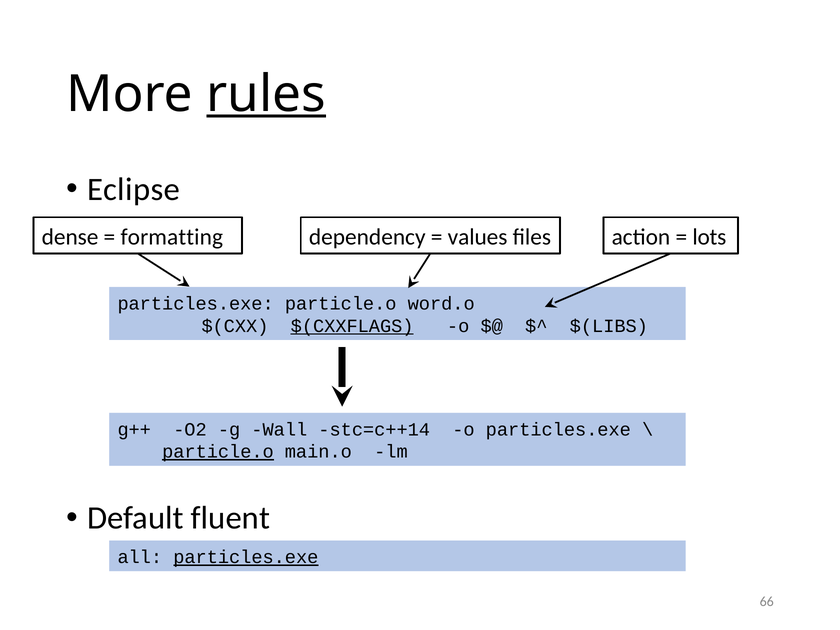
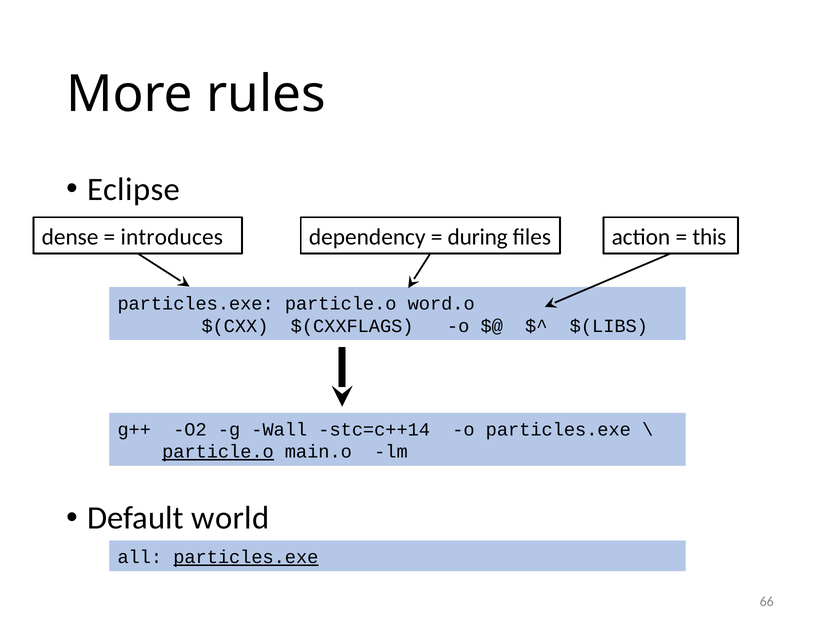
rules underline: present -> none (266, 94)
formatting: formatting -> introduces (172, 237)
values: values -> during (478, 237)
lots: lots -> this (709, 237)
$(CXXFLAGS underline: present -> none (352, 326)
fluent: fluent -> world (230, 518)
